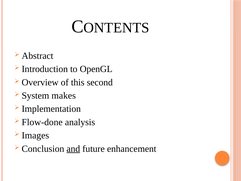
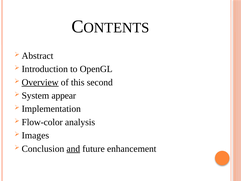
Overview underline: none -> present (40, 82)
makes: makes -> appear (64, 95)
Flow-done: Flow-done -> Flow-color (42, 122)
